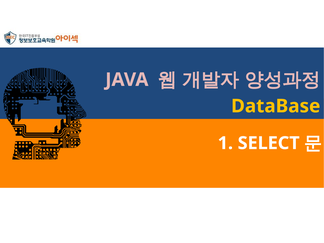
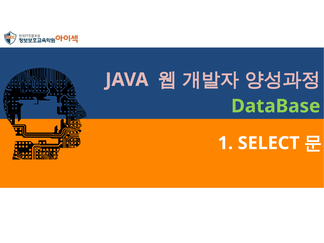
DataBase colour: yellow -> light green (276, 106)
